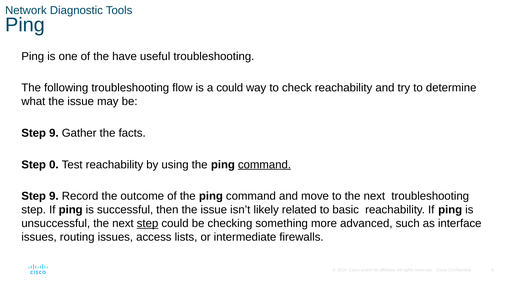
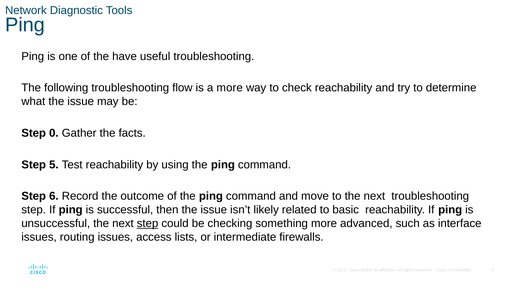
a could: could -> more (230, 88)
9: 9 -> 0 (54, 133)
0: 0 -> 5 (54, 165)
command underline: present -> none (264, 165)
9: 9 -> 6 (54, 197)
